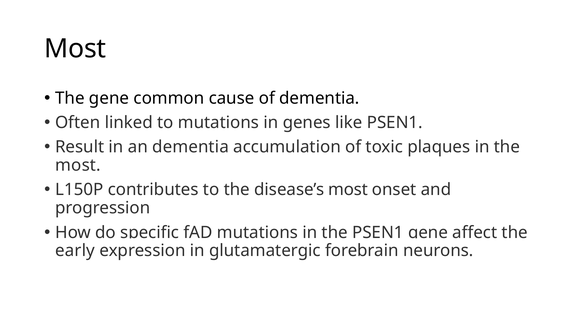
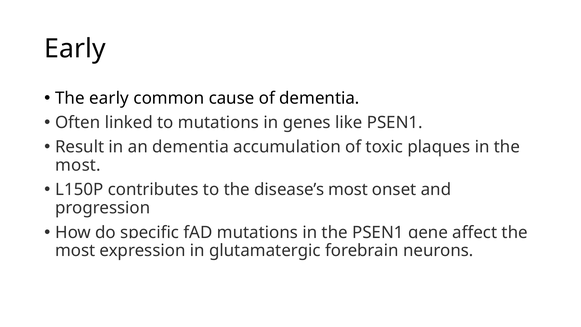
Most: Most -> Early (75, 49)
The gene: gene -> early (109, 98)
early: early -> most (75, 251)
